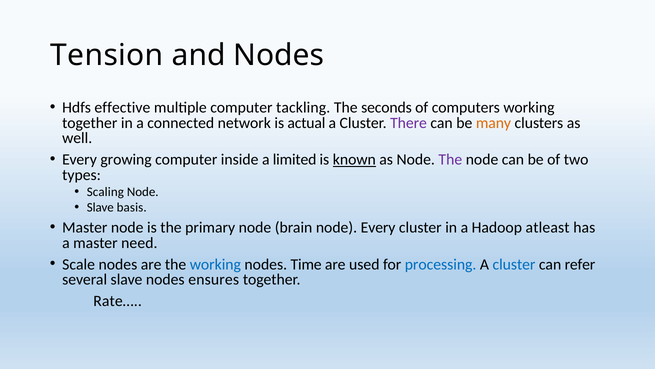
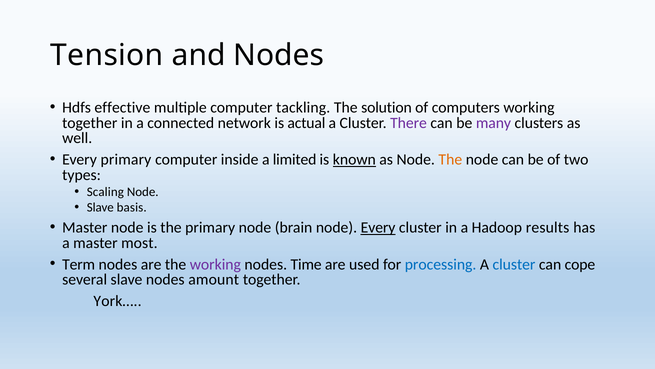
seconds: seconds -> solution (386, 108)
many colour: orange -> purple (493, 123)
Every growing: growing -> primary (126, 159)
The colour: purple -> orange (450, 159)
Every underline: none -> present (378, 227)
atleast: atleast -> results (548, 227)
need: need -> most (139, 243)
Scale: Scale -> Term (79, 264)
working colour: blue -> purple (215, 264)
refer: refer -> cope (580, 264)
ensures: ensures -> amount (214, 279)
Rate…: Rate… -> York… (118, 301)
